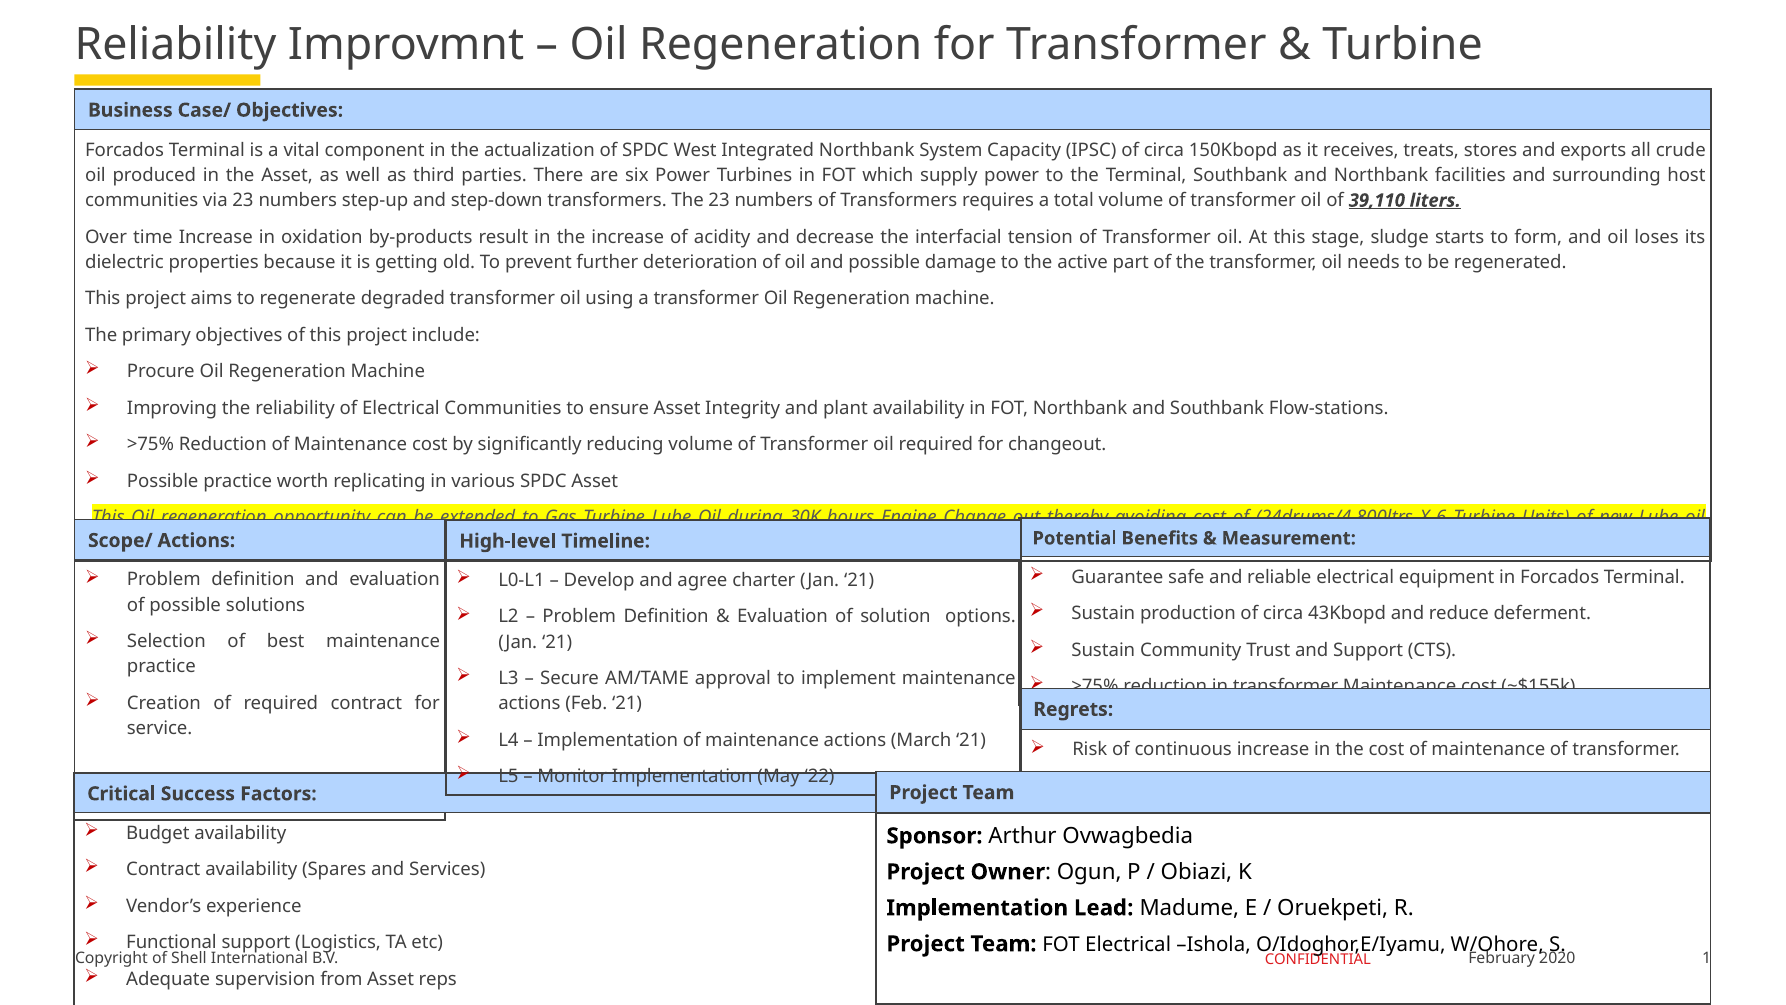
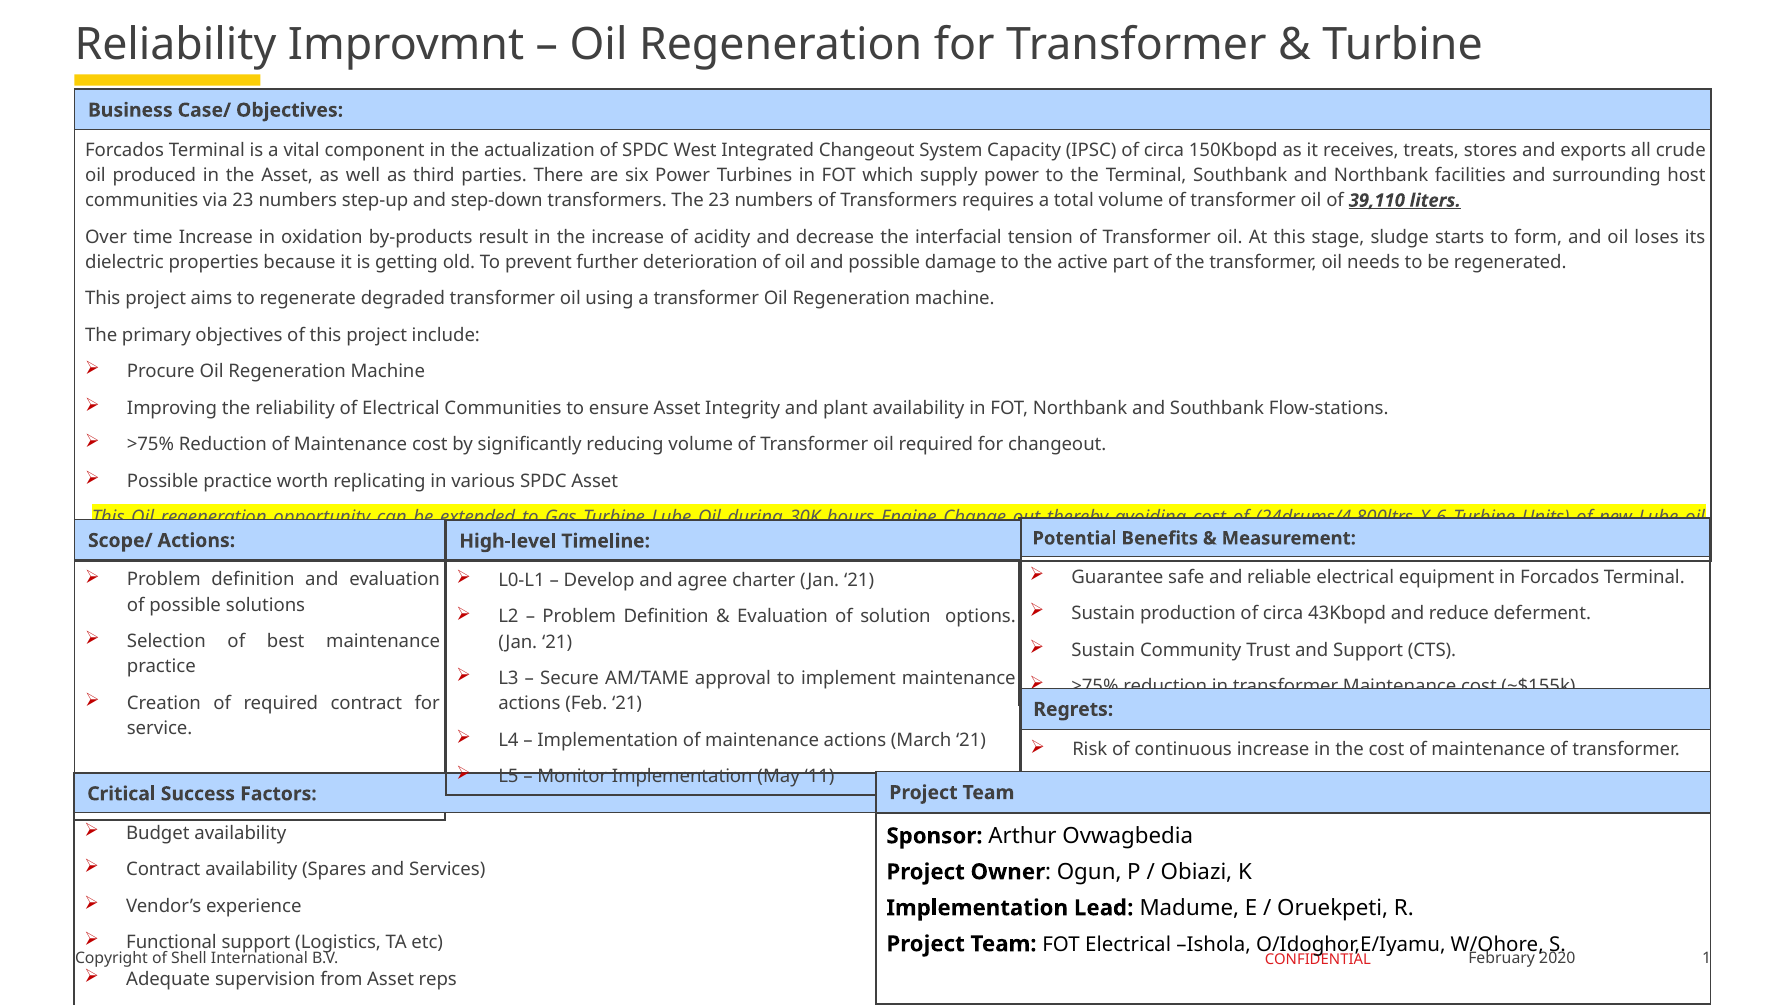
Integrated Northbank: Northbank -> Changeout (867, 150)
22: 22 -> 11 (820, 776)
